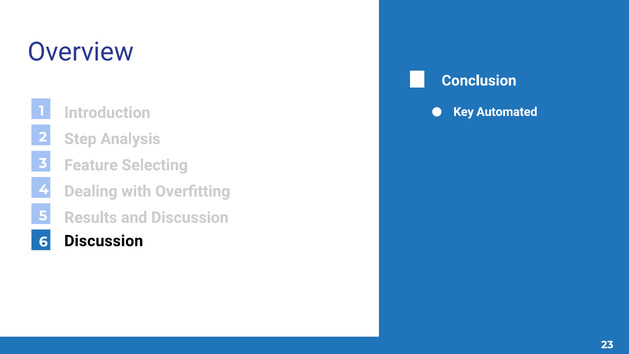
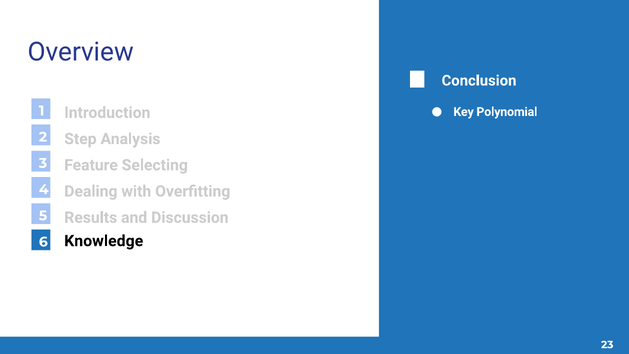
Automated: Automated -> Polynomial (507, 112)
Discussion: Discussion -> Knowledge (104, 241)
